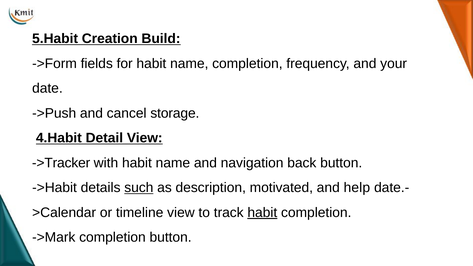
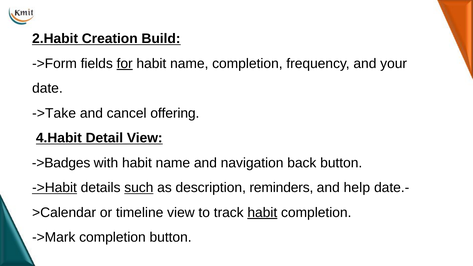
5.Habit: 5.Habit -> 2.Habit (55, 39)
for underline: none -> present (125, 64)
->Push: ->Push -> ->Take (54, 113)
storage: storage -> offering (175, 113)
->Tracker: ->Tracker -> ->Badges (61, 163)
->Habit underline: none -> present (55, 188)
motivated: motivated -> reminders (281, 188)
